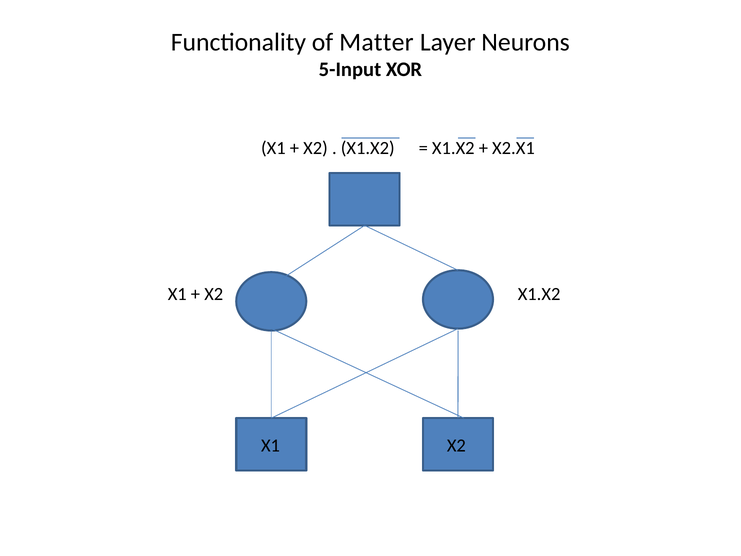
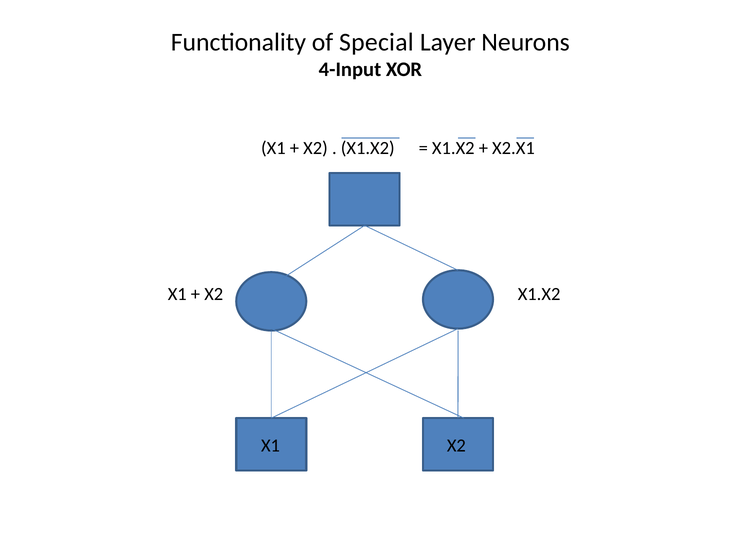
Matter: Matter -> Special (376, 42)
5-Input: 5-Input -> 4-Input (350, 69)
